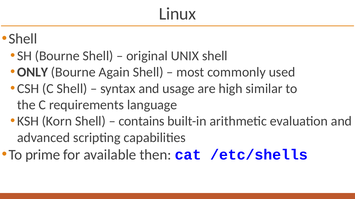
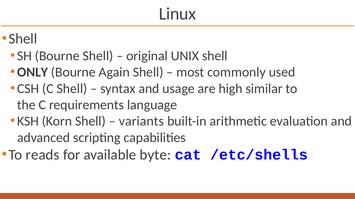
contains: contains -> variants (141, 122)
prime: prime -> reads (43, 155)
then: then -> byte (155, 155)
